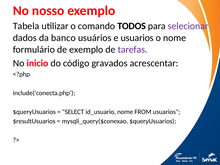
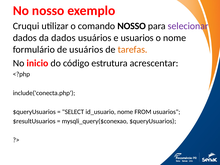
Tabela: Tabela -> Cruqui (26, 26)
comando TODOS: TODOS -> NOSSO (132, 26)
da banco: banco -> dados (63, 38)
de exemplo: exemplo -> usuários (86, 50)
tarefas colour: purple -> orange (133, 50)
gravados: gravados -> estrutura (110, 63)
